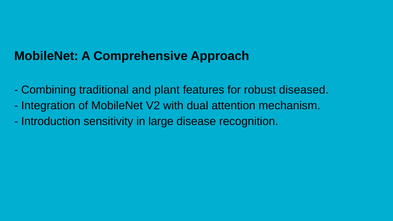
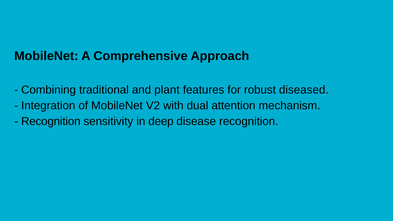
Introduction: Introduction -> Recognition (51, 121)
large: large -> deep (161, 121)
